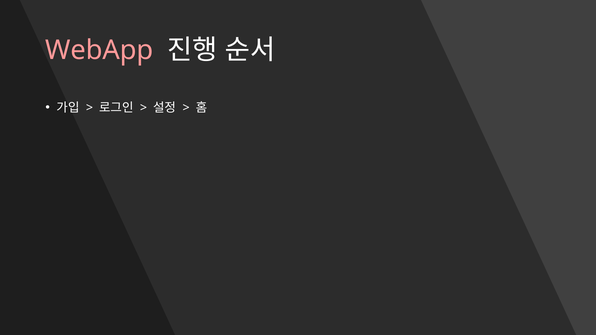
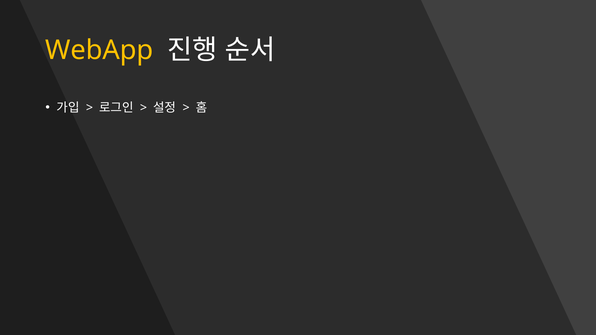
WebApp colour: pink -> yellow (99, 50)
